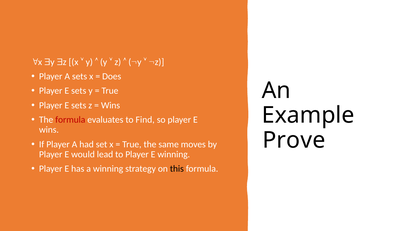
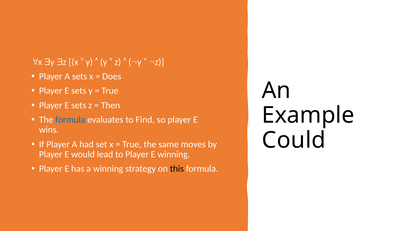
Wins: Wins -> Then (111, 105)
formula colour: red -> blue (70, 120)
Prove: Prove -> Could (294, 140)
